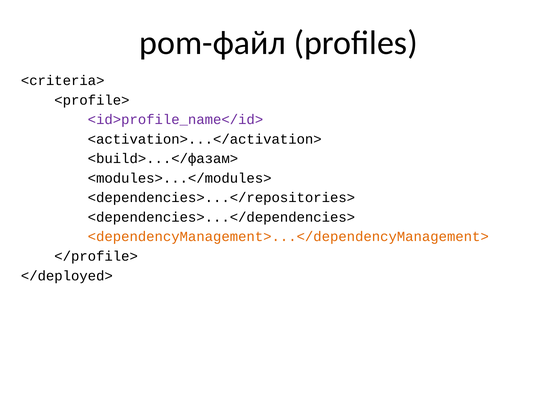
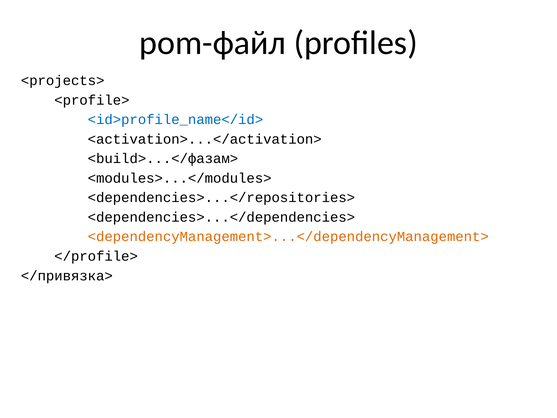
<criteria>: <criteria> -> <projects> (63, 81)
<id>profile_name</id> colour: purple -> blue (175, 120)
</deployed>: </deployed> -> </привязка> (67, 276)
